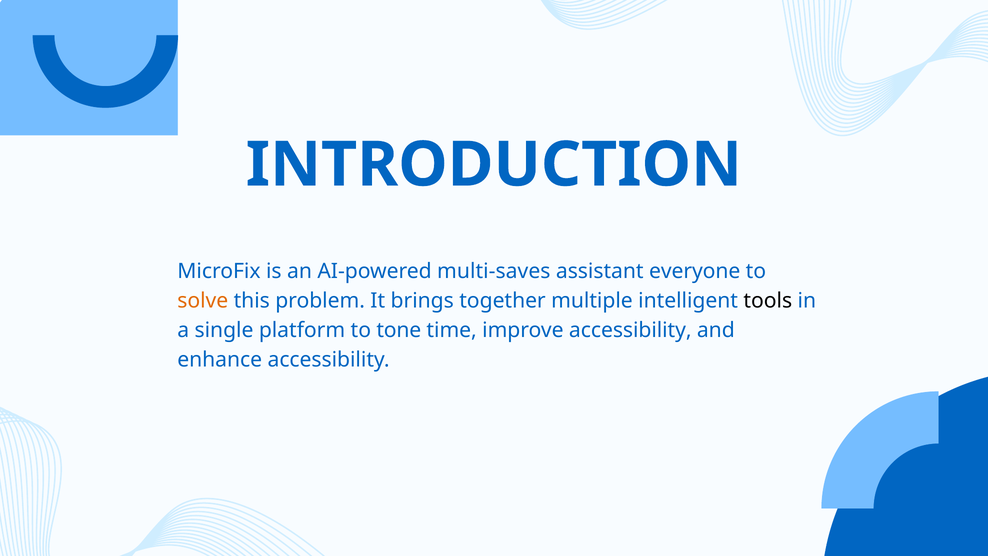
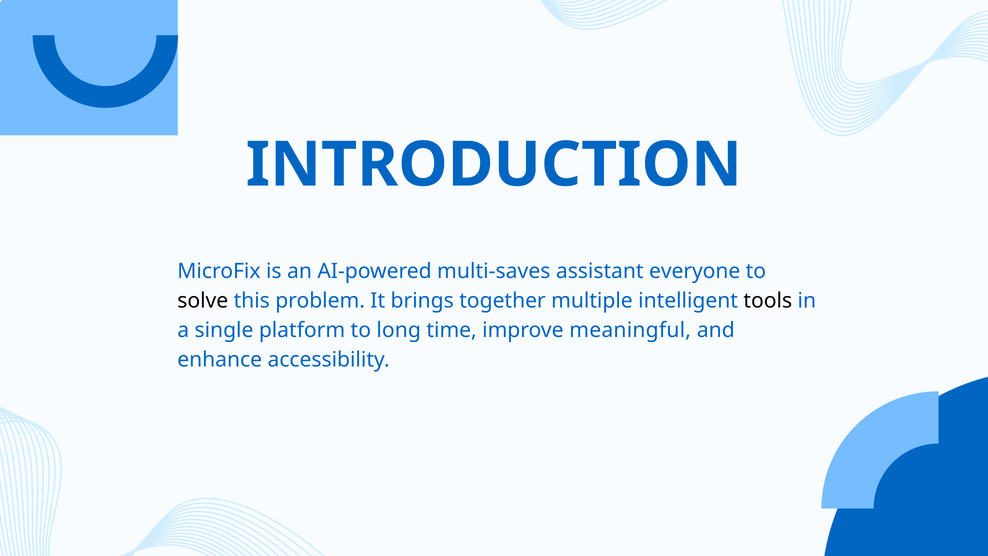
solve colour: orange -> black (203, 301)
tone: tone -> long (399, 330)
improve accessibility: accessibility -> meaningful (630, 330)
